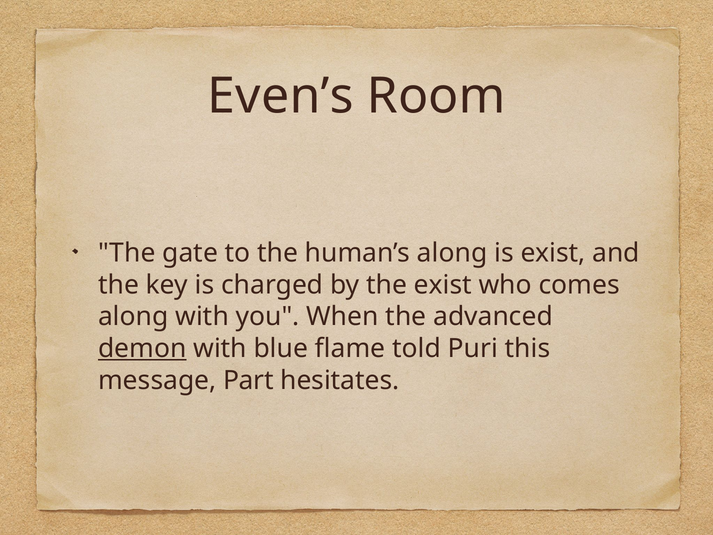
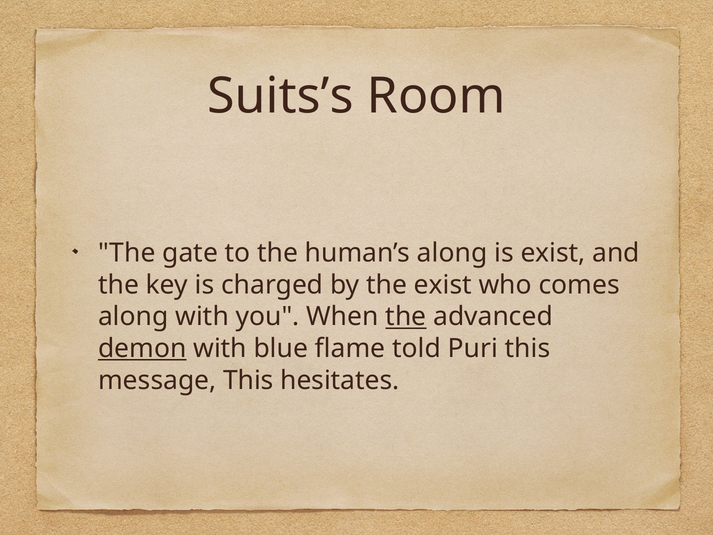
Even’s: Even’s -> Suits’s (281, 96)
the underline: none -> present (406, 317)
message Part: Part -> This (248, 380)
